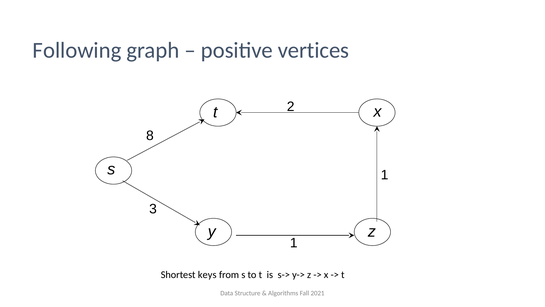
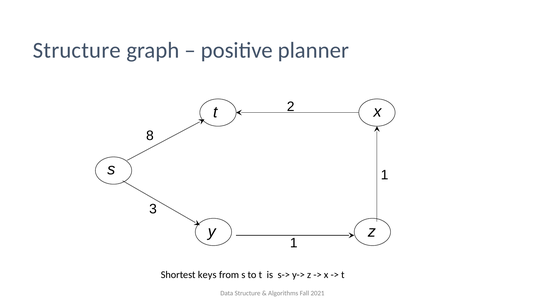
Following: Following -> Structure (77, 50)
vertices: vertices -> planner (313, 50)
